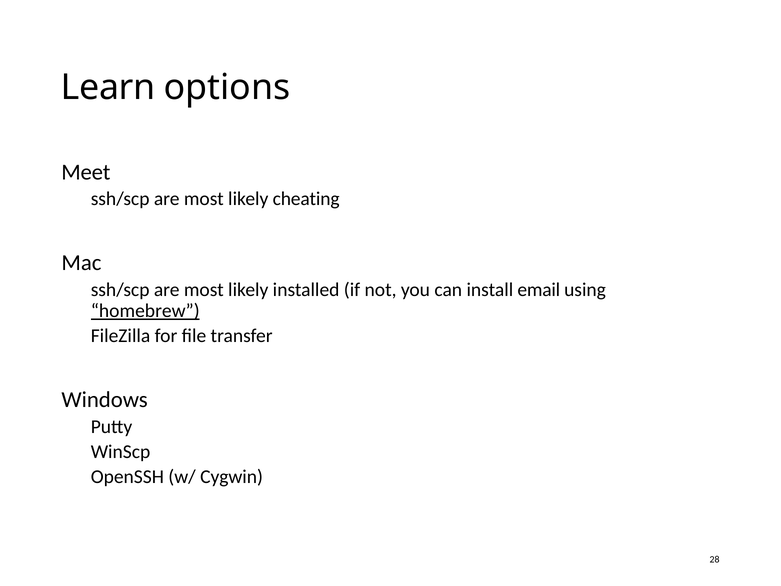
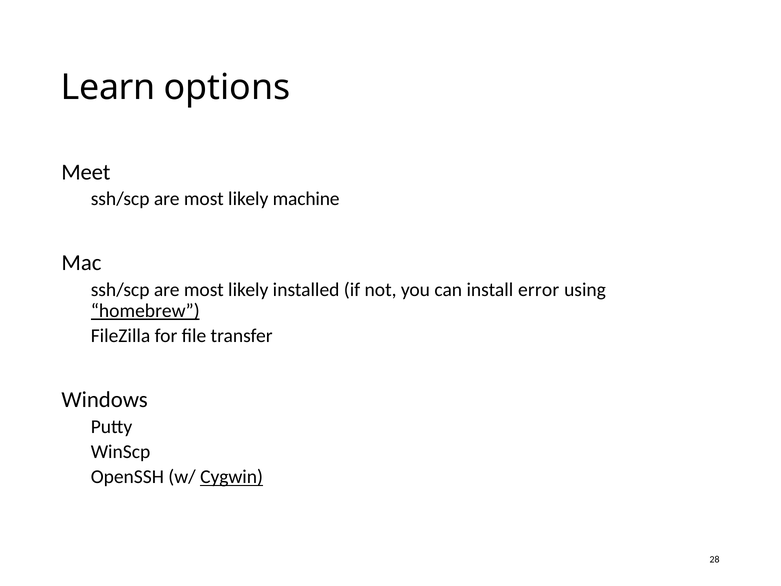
cheating: cheating -> machine (306, 199)
email: email -> error (539, 290)
Cygwin underline: none -> present (232, 477)
